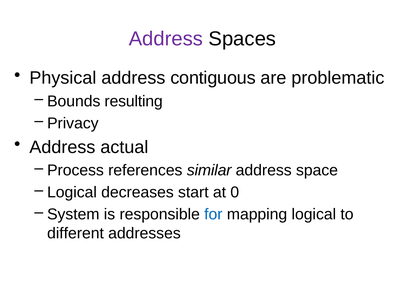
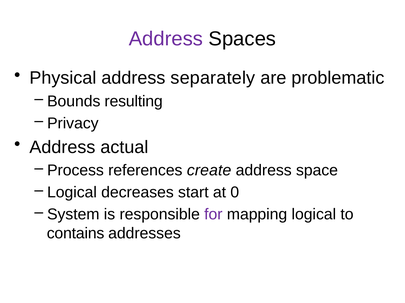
contiguous: contiguous -> separately (213, 78)
similar: similar -> create (209, 171)
for colour: blue -> purple (213, 215)
different: different -> contains (76, 234)
